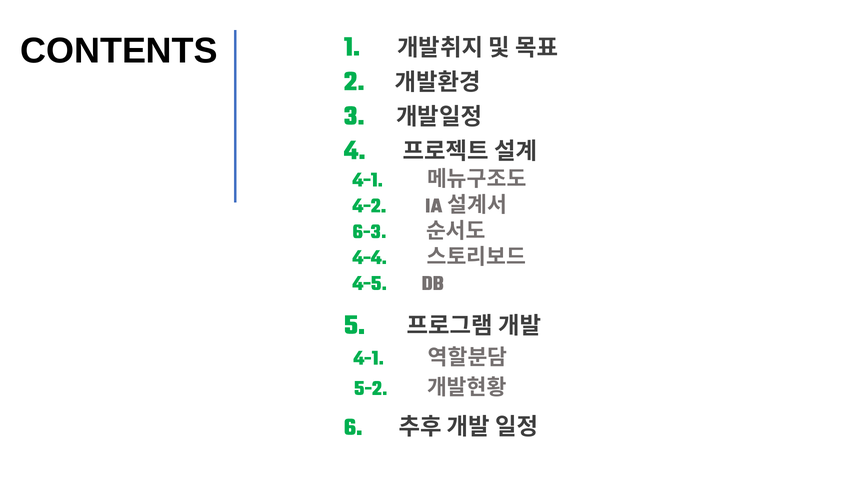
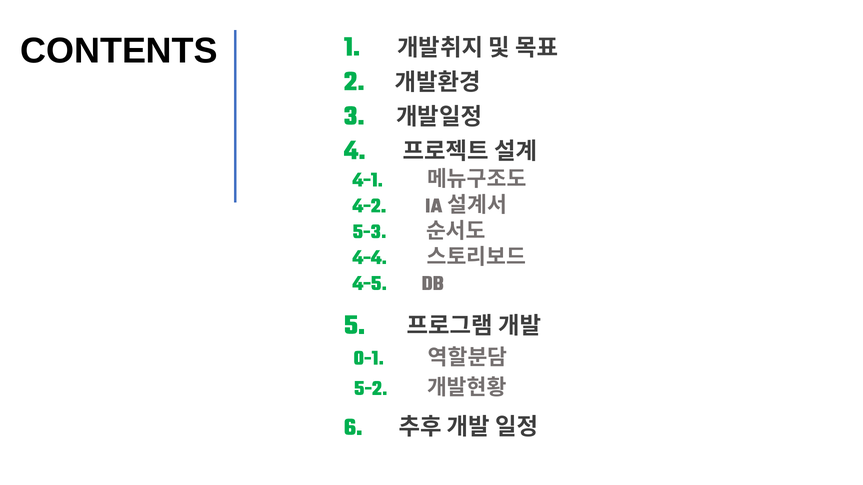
6-3: 6-3 -> 5-3 (369, 231)
4-1: 4-1 -> 0-1 (369, 358)
